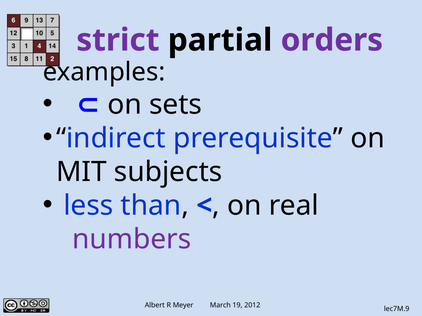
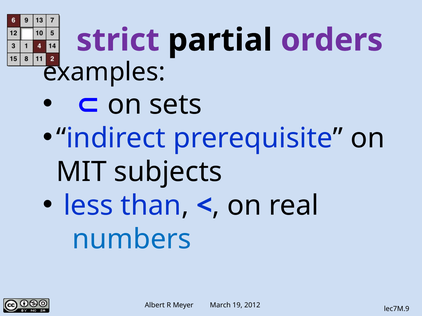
numbers colour: purple -> blue (132, 240)
